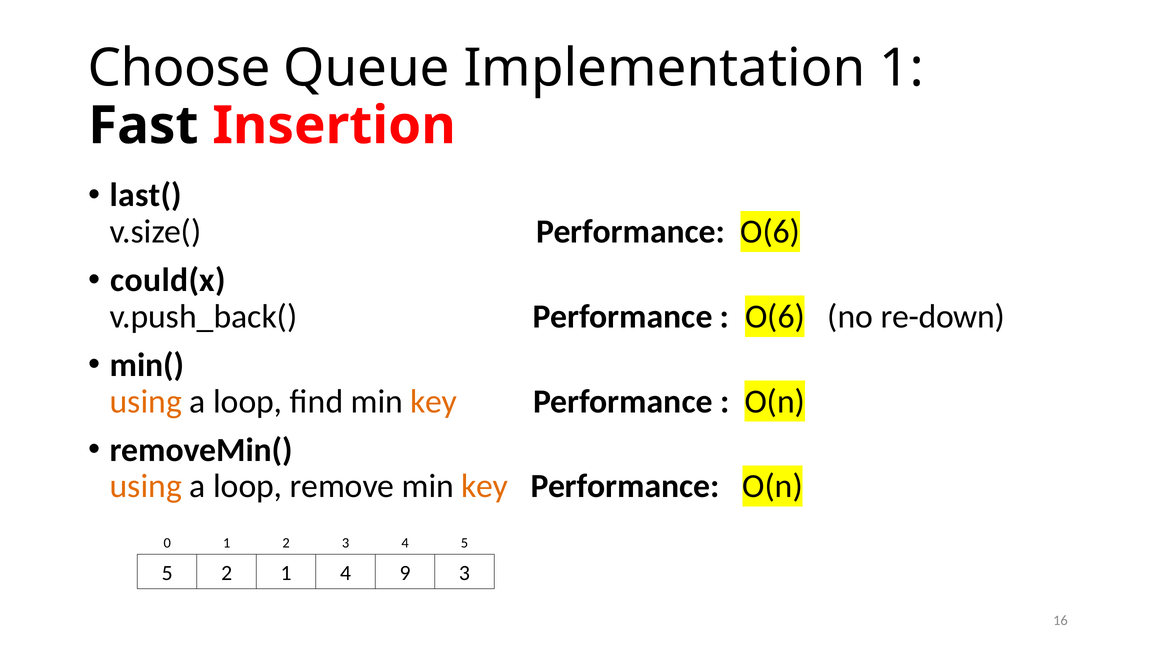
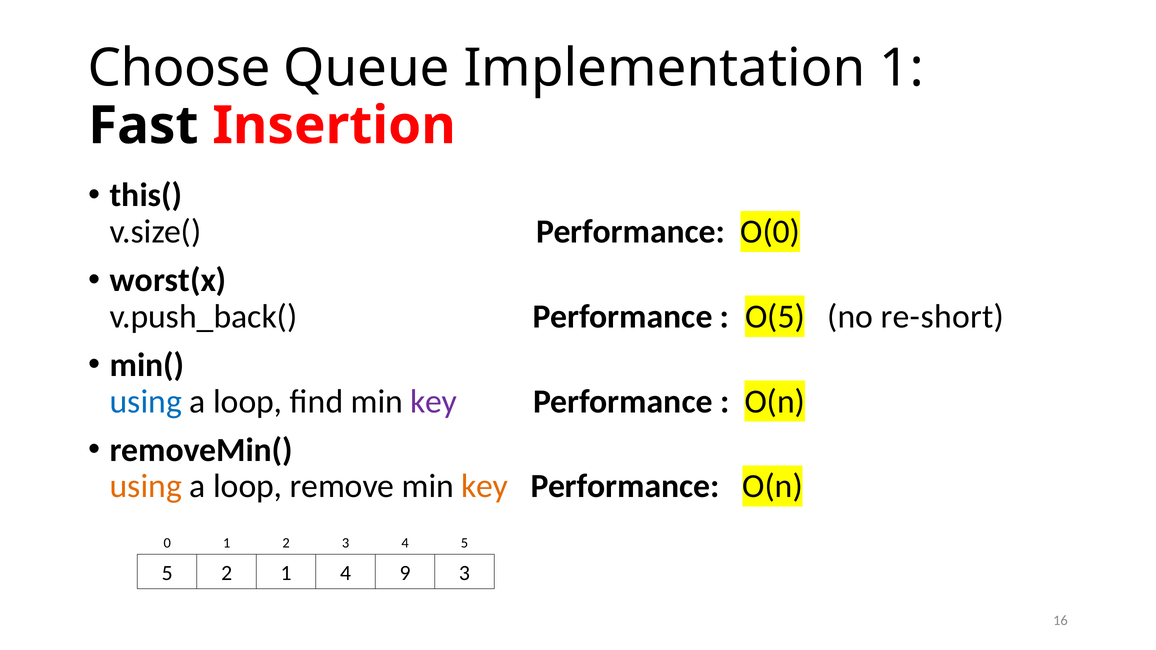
last(: last( -> this( (146, 195)
Performance O(6: O(6 -> O(0 (770, 232)
could(x: could(x -> worst(x (168, 280)
O(6: O(6 -> O(5 (775, 317)
re-down: re-down -> re-short (942, 317)
using colour: orange -> blue (146, 402)
key colour: orange -> purple (434, 402)
